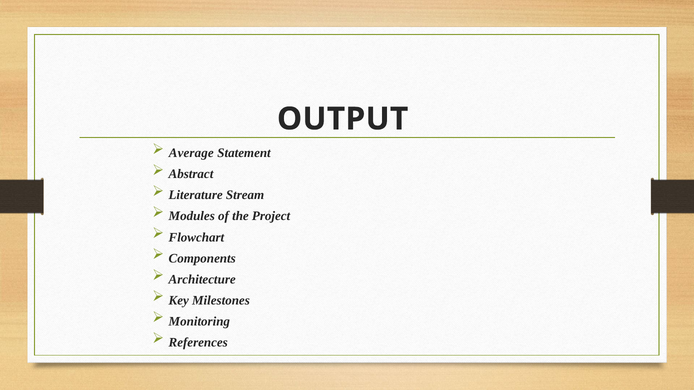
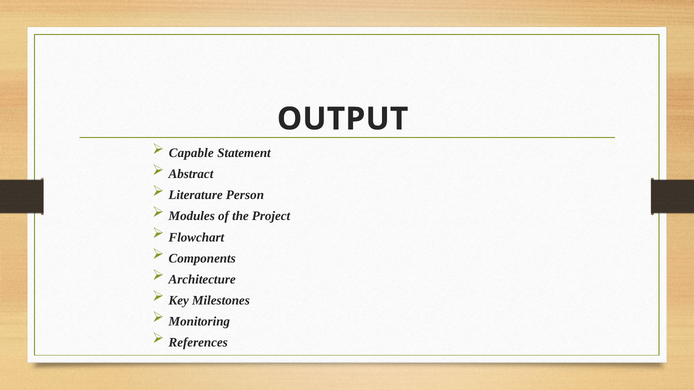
Average: Average -> Capable (191, 153)
Stream: Stream -> Person (245, 195)
